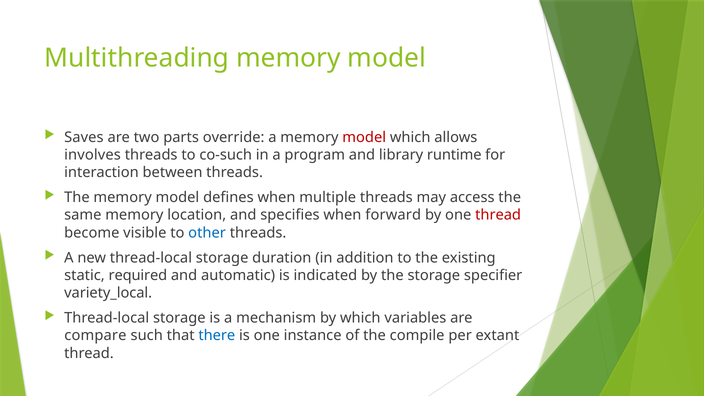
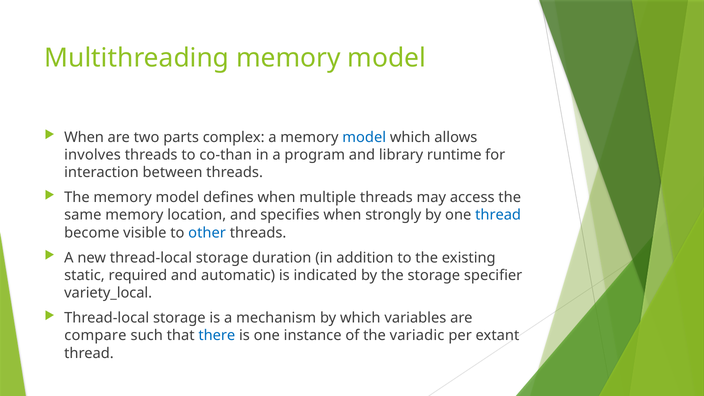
Saves: Saves -> When (84, 137)
override: override -> complex (234, 137)
model colour: red -> blue (364, 137)
co-such: co-such -> co-than (226, 155)
forward: forward -> strongly (393, 215)
thread colour: red -> blue (498, 215)
compile: compile -> variadic (417, 336)
